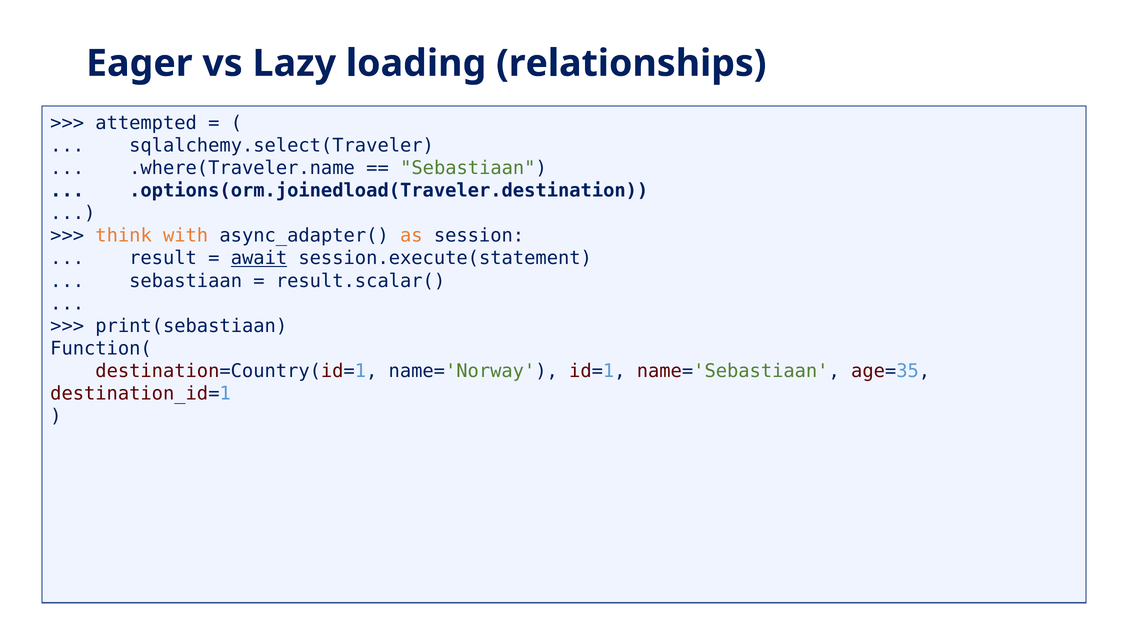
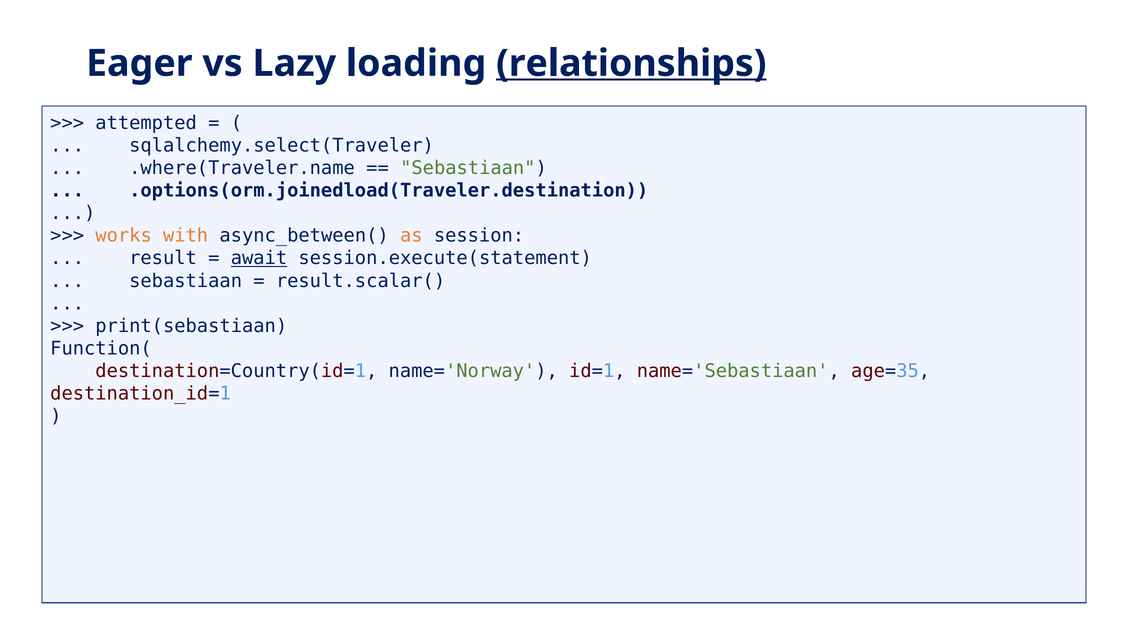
relationships underline: none -> present (631, 63)
think: think -> works (124, 236)
async_adapter(: async_adapter( -> async_between( (304, 236)
